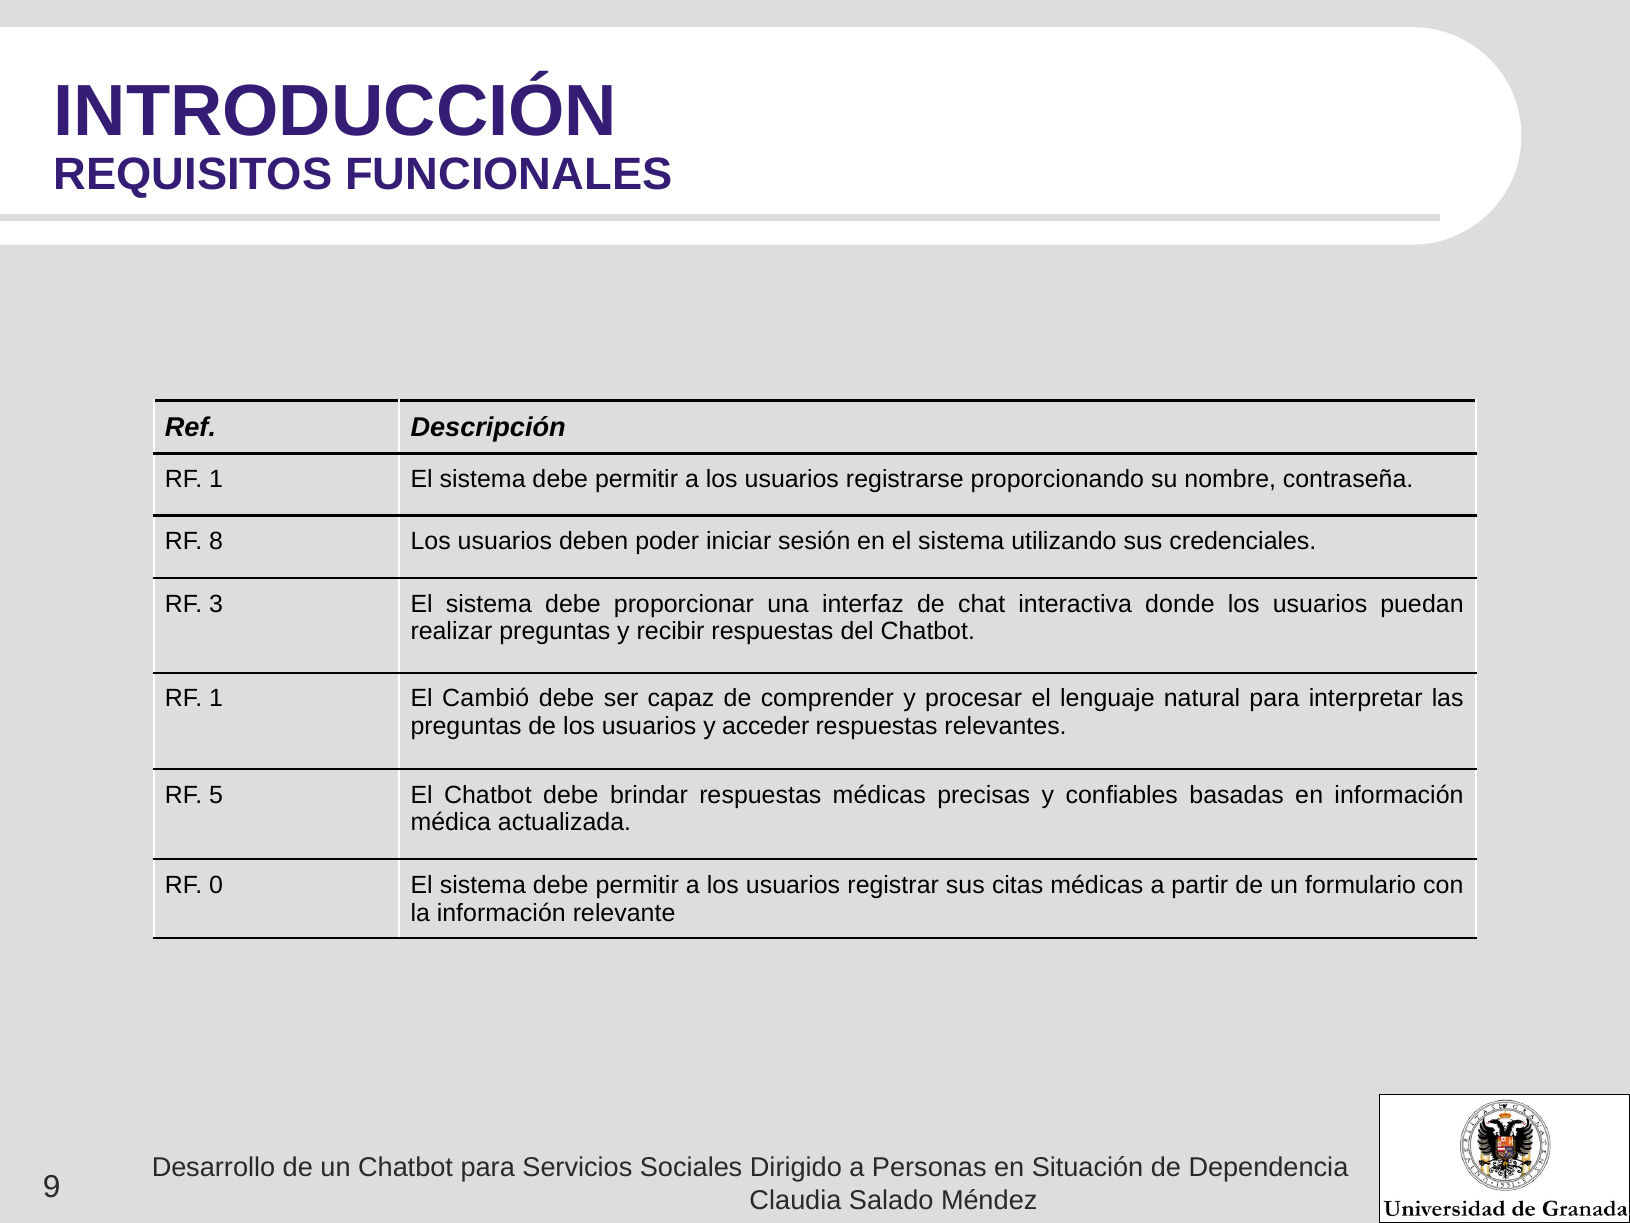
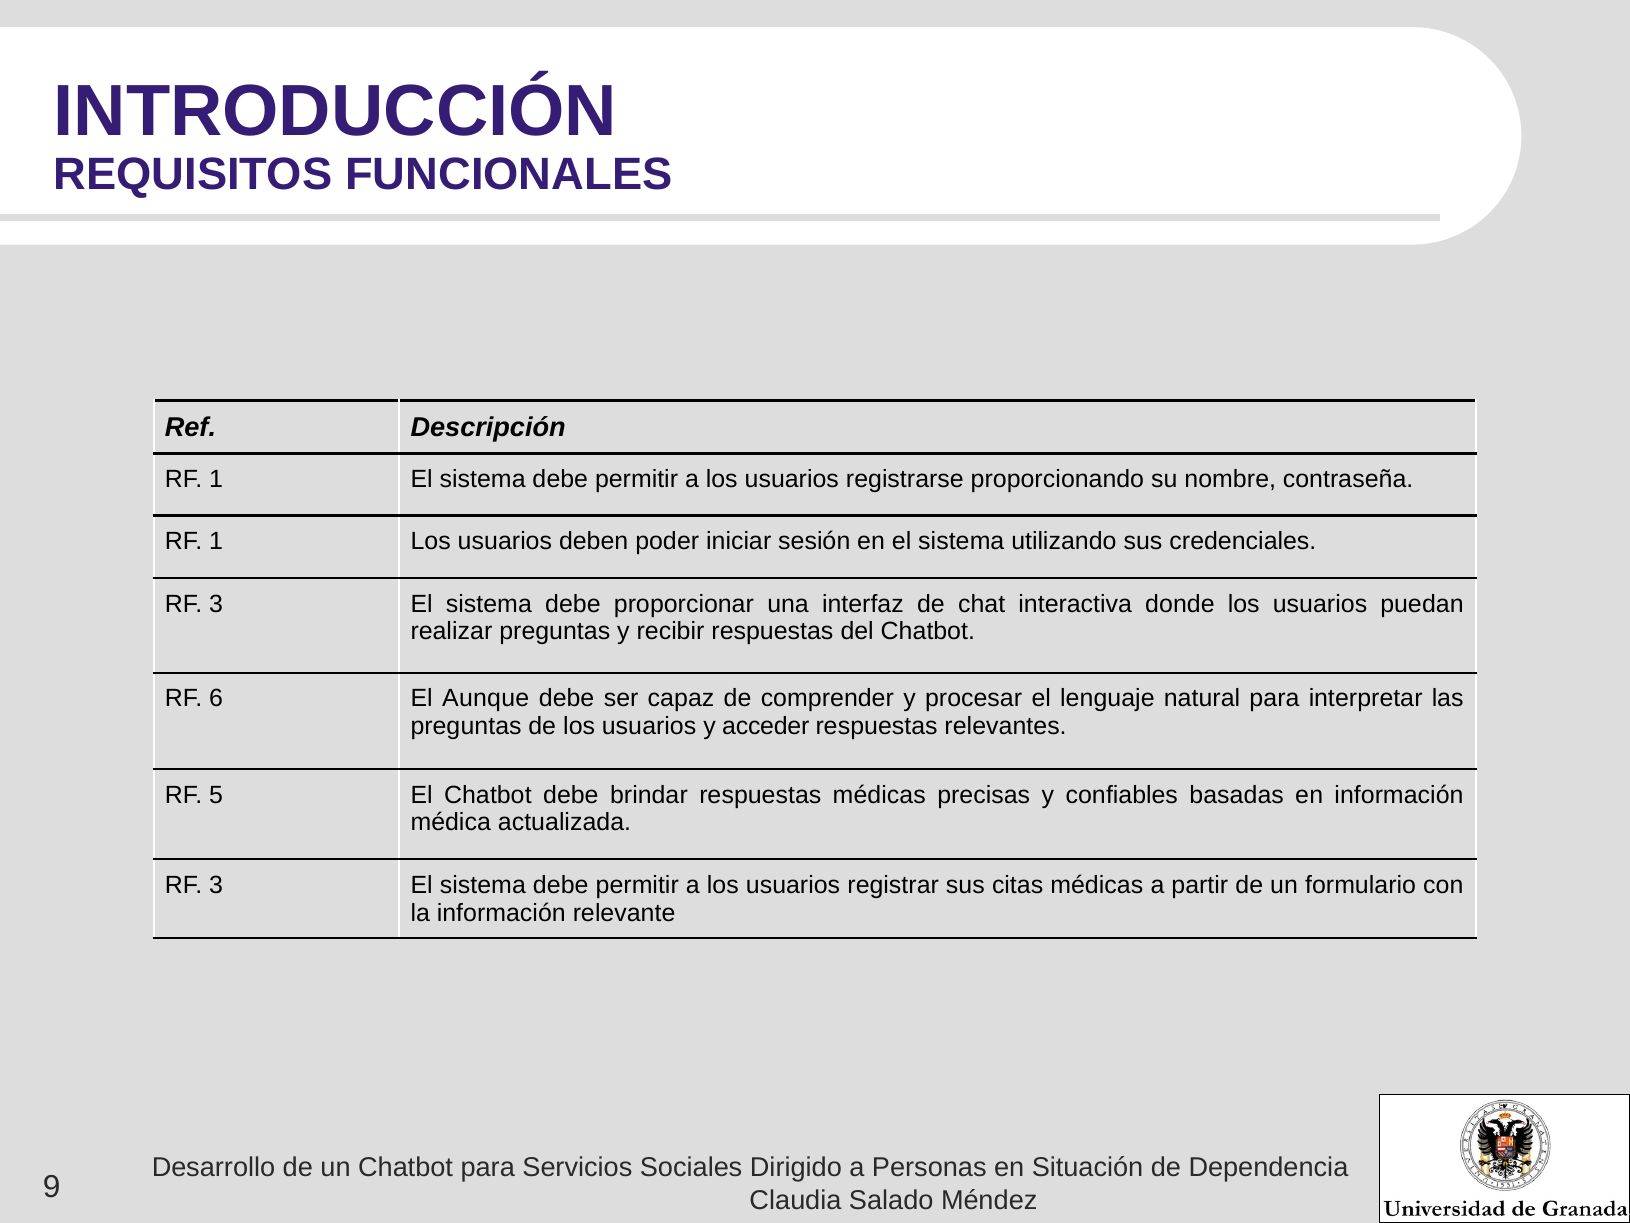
8: 8 -> 1 (216, 541)
1: 1 -> 6 (216, 698)
Cambió: Cambió -> Aunque (486, 698)
0: 0 -> 3 (216, 885)
